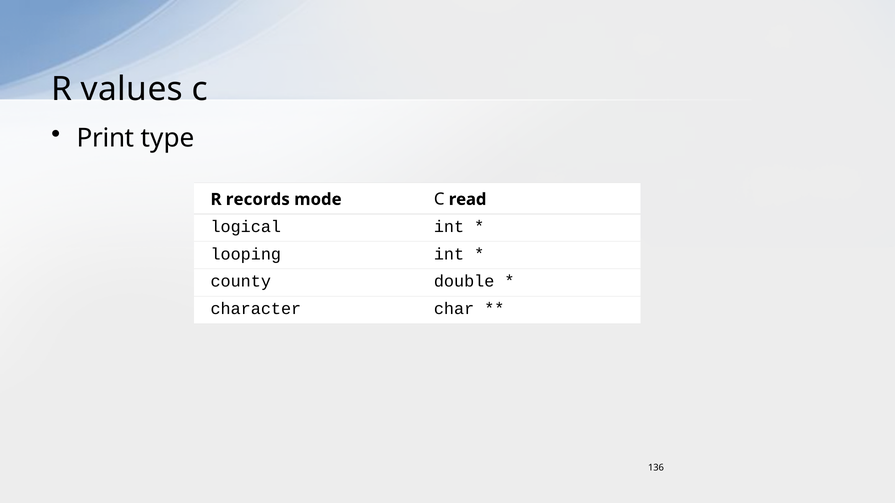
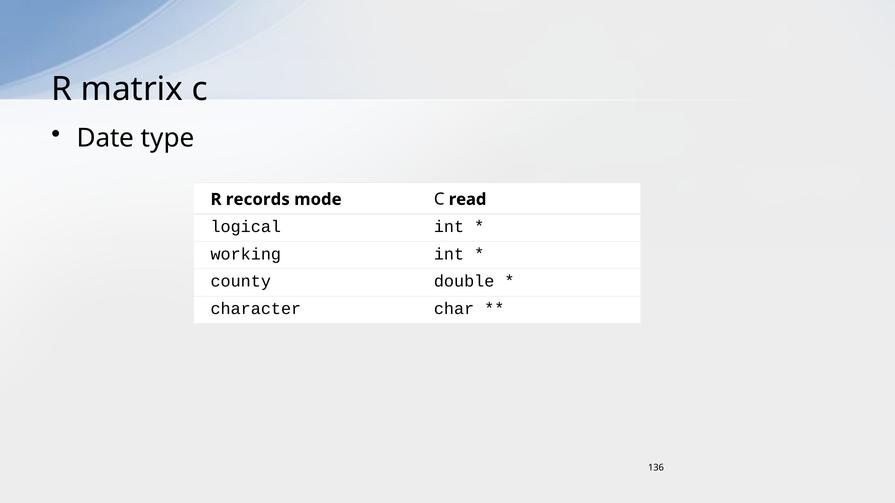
values: values -> matrix (132, 89)
Print: Print -> Date (105, 138)
looping: looping -> working (246, 254)
